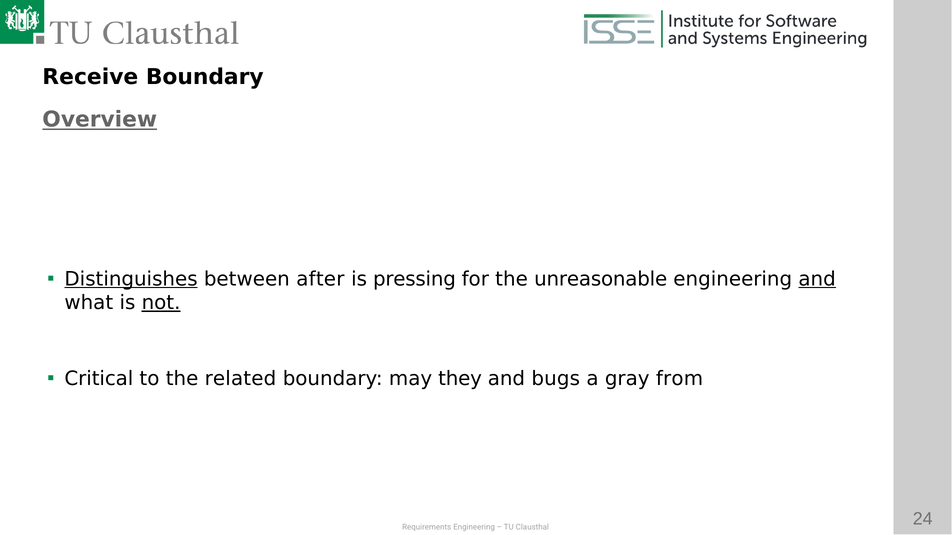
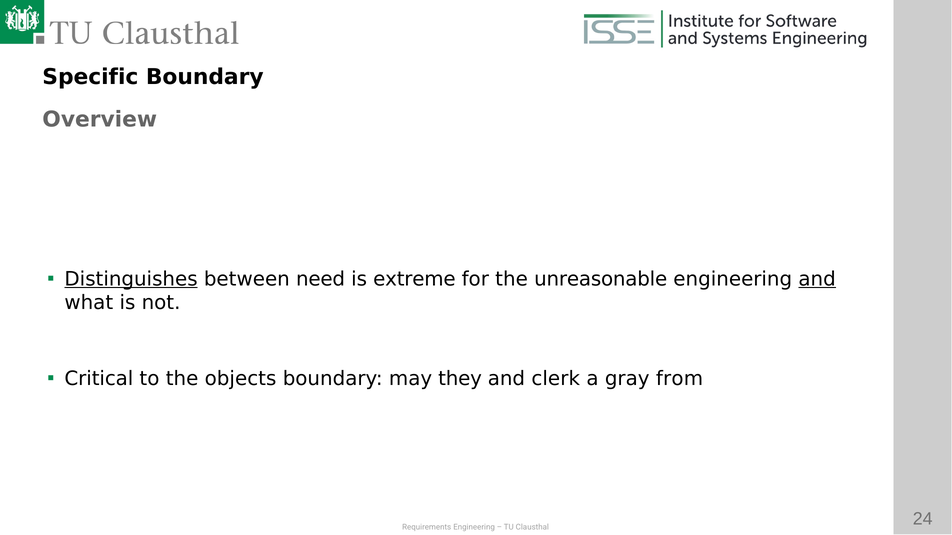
Receive: Receive -> Specific (90, 77)
Overview underline: present -> none (100, 120)
after: after -> need (321, 279)
pressing: pressing -> extreme (414, 279)
not underline: present -> none (161, 303)
related: related -> objects (241, 379)
bugs: bugs -> clerk (556, 379)
